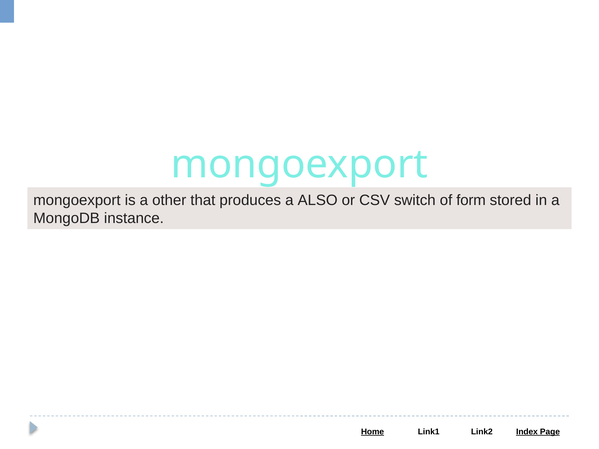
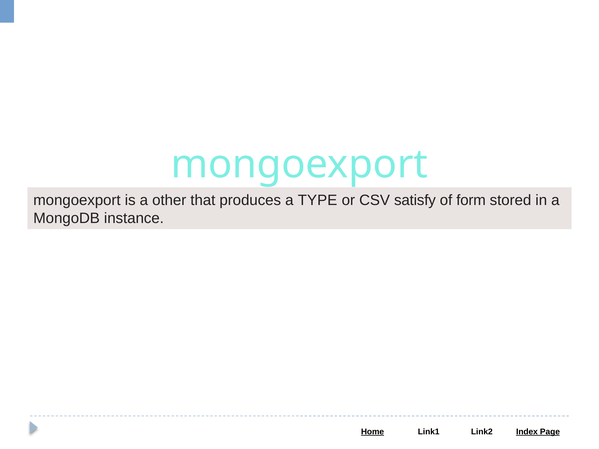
ALSO: ALSO -> TYPE (318, 200)
switch: switch -> satisfy (415, 200)
